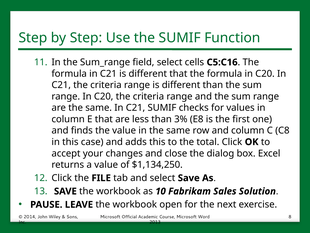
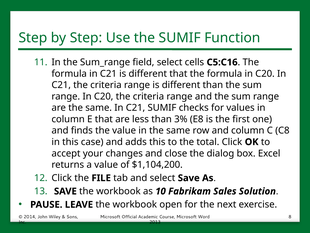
$1,134,250: $1,134,250 -> $1,104,200 (157, 164)
